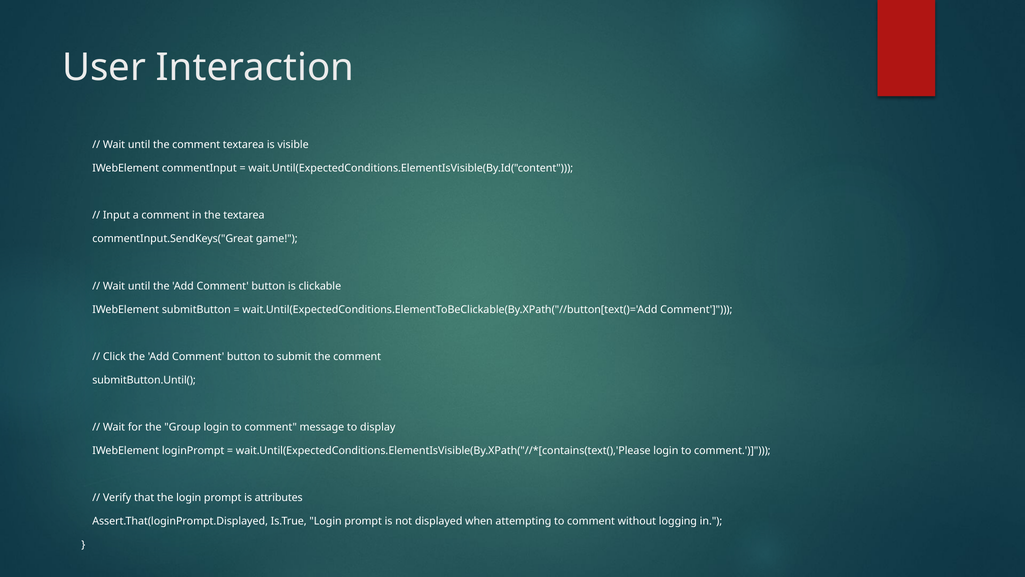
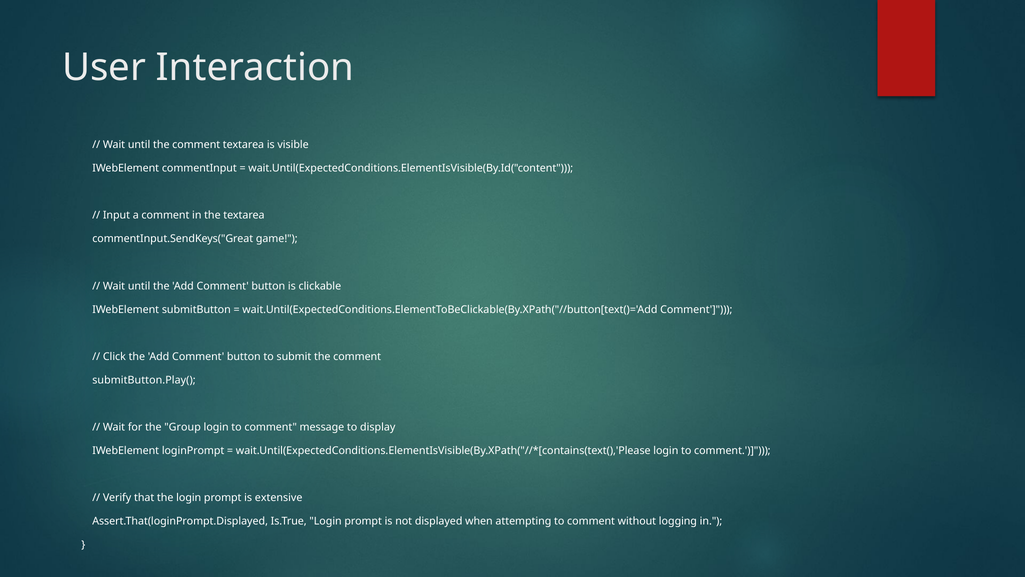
submitButton.Until(: submitButton.Until( -> submitButton.Play( (144, 380)
attributes: attributes -> extensive (279, 497)
